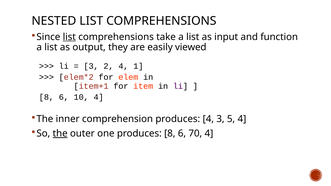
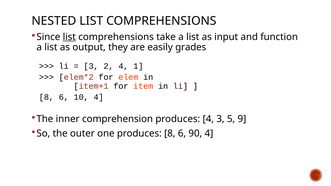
viewed: viewed -> grades (191, 47)
5 4: 4 -> 9 (242, 119)
the underline: present -> none (60, 134)
70: 70 -> 90 (195, 134)
